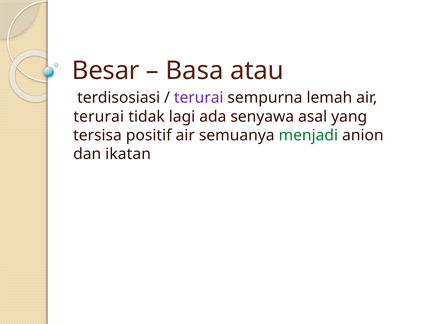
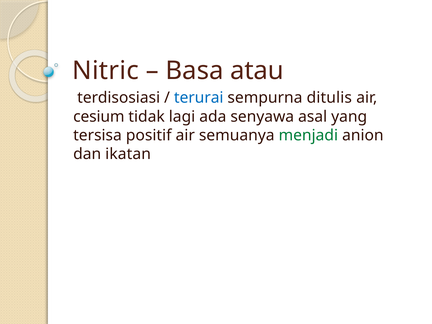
Besar: Besar -> Nitric (105, 71)
terurai colour: purple -> blue (199, 98)
lemah: lemah -> ditulis (329, 98)
terurai: terurai -> cesium (99, 117)
